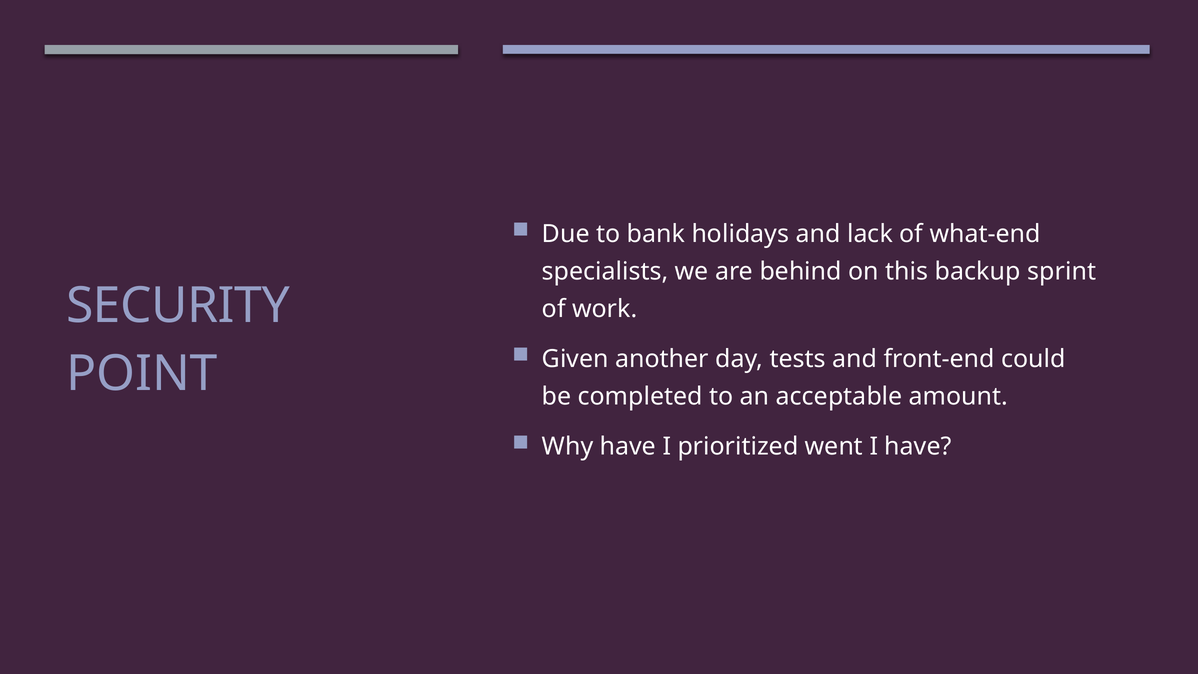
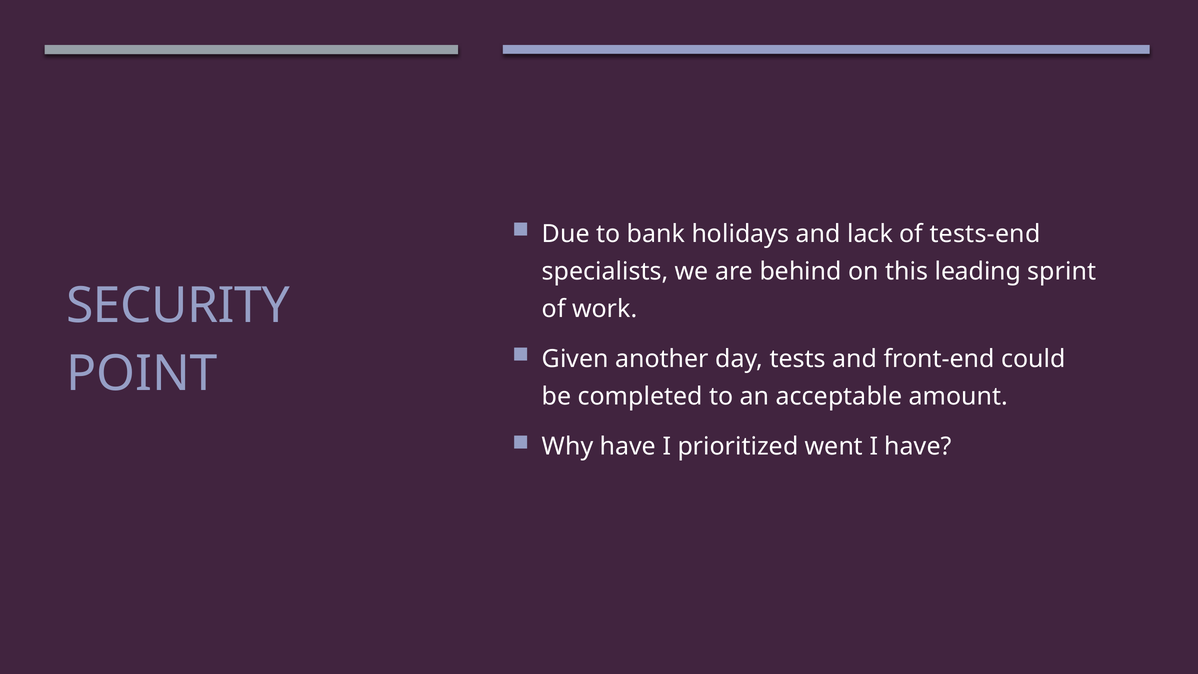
what-end: what-end -> tests-end (985, 234)
backup: backup -> leading (978, 271)
